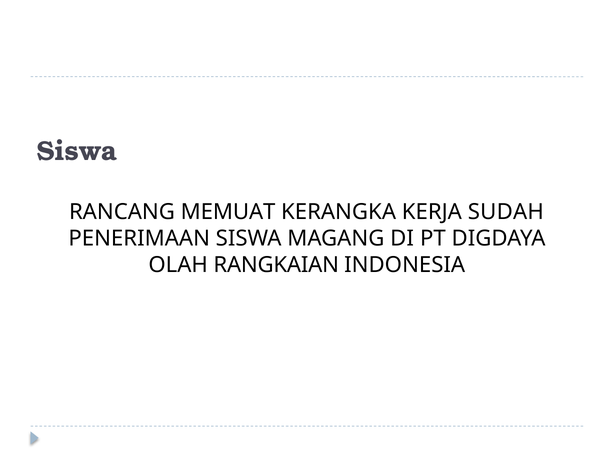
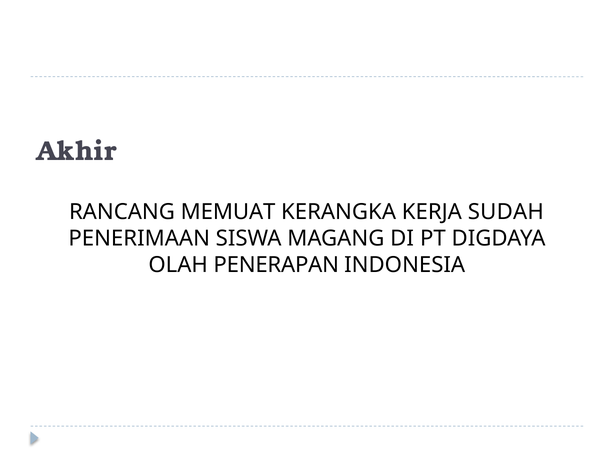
Siswa: Siswa -> Akhir (77, 151)
RANGKAIAN: RANGKAIAN -> PENERAPAN (276, 265)
